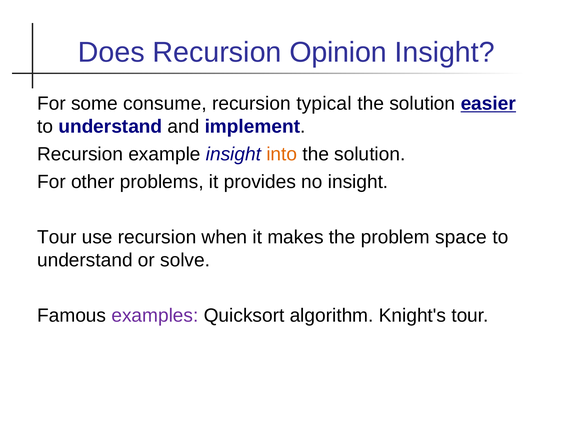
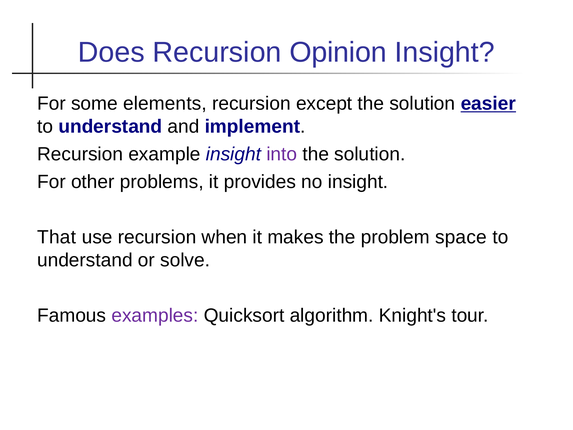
consume: consume -> elements (165, 103)
typical: typical -> except (324, 103)
into colour: orange -> purple (282, 154)
Tour: Tour -> That (57, 237)
